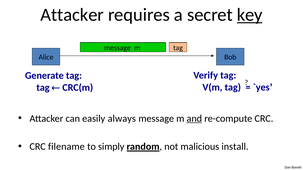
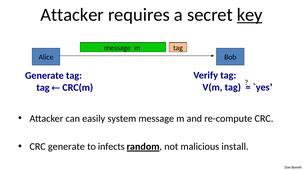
always: always -> system (122, 119)
and underline: present -> none (194, 119)
CRC filename: filename -> generate (66, 147)
simply: simply -> infects (111, 147)
